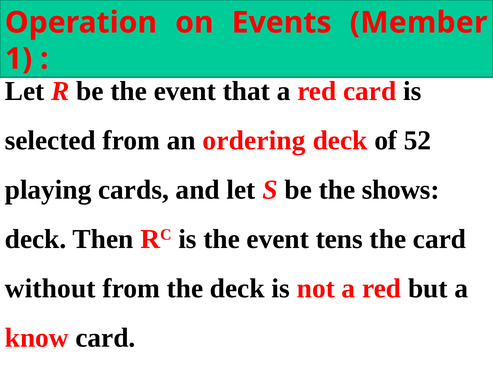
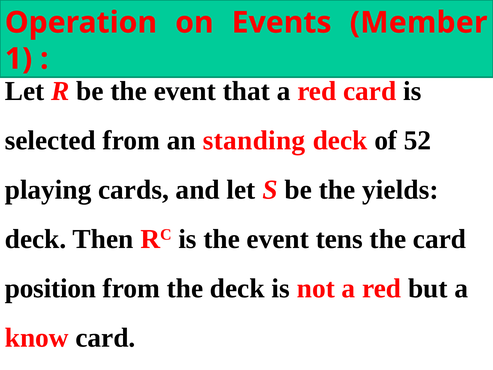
ordering: ordering -> standing (254, 140)
shows: shows -> yields (400, 190)
without: without -> position (50, 288)
